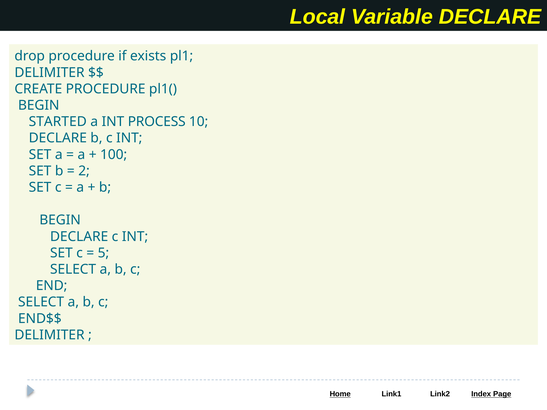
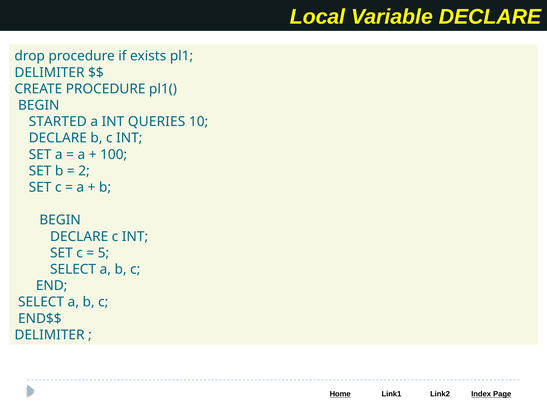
PROCESS: PROCESS -> QUERIES (157, 122)
